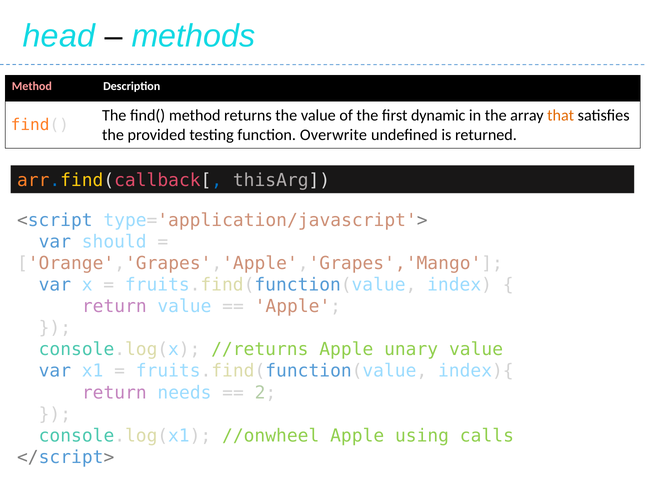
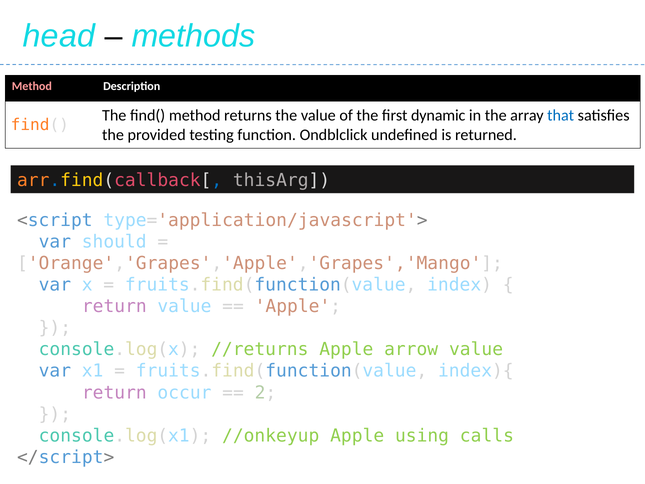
that colour: orange -> blue (561, 115)
Overwrite: Overwrite -> Ondblclick (334, 135)
unary: unary -> arrow (411, 349)
needs: needs -> occur (185, 392)
//onwheel: //onwheel -> //onkeyup (271, 435)
